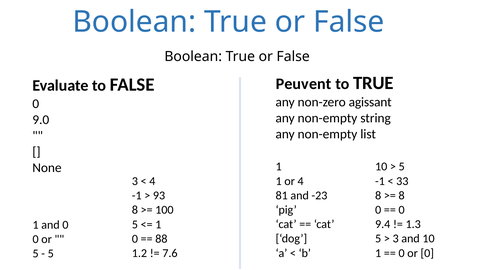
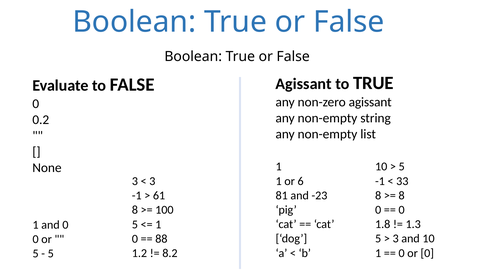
Peuvent: Peuvent -> Agissant (304, 84)
9.0: 9.0 -> 0.2 (41, 120)
or 4: 4 -> 6 (301, 181)
4: 4 -> 3 (152, 181)
93: 93 -> 61 (159, 196)
9.4: 9.4 -> 1.8 (383, 224)
7.6: 7.6 -> 8.2 (170, 253)
